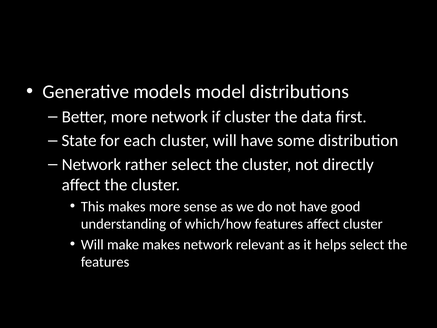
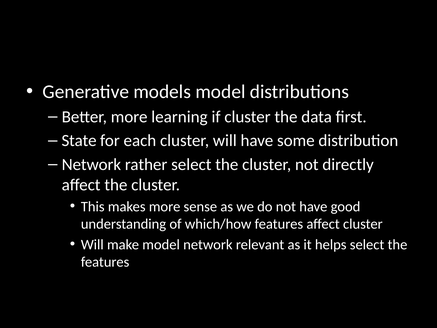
more network: network -> learning (179, 117)
make makes: makes -> model (161, 244)
